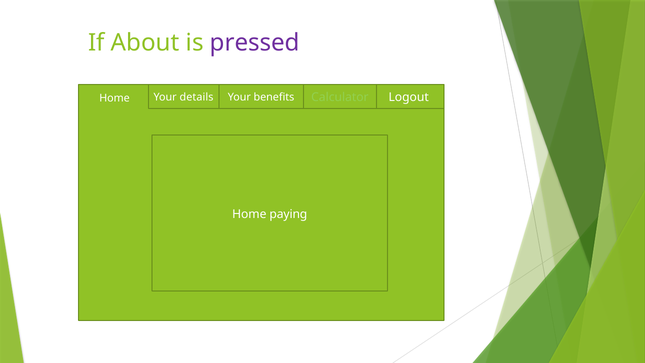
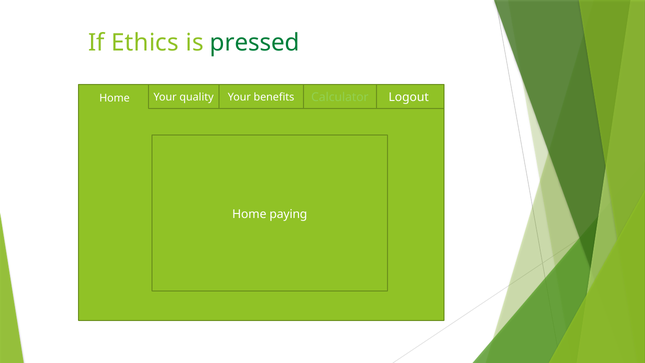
About: About -> Ethics (145, 43)
pressed colour: purple -> green (255, 43)
details: details -> quality (197, 97)
